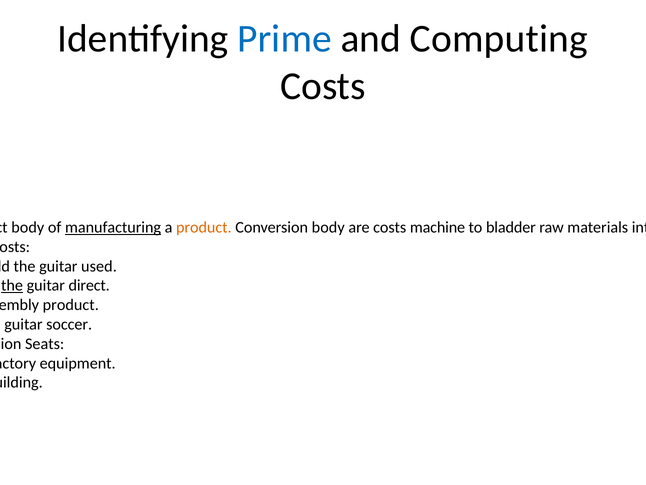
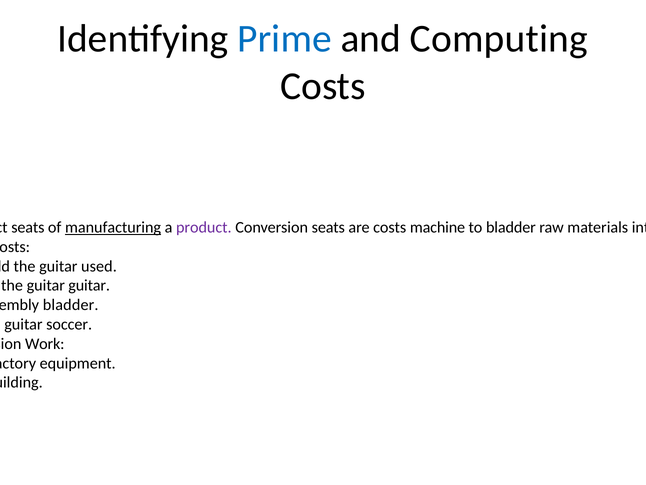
body: body -> seats (28, 227)
product colour: orange -> purple (204, 227)
Conversion body: body -> seats (328, 227)
the underline: present -> none (12, 285)
guitar direct: direct -> guitar (89, 285)
product: product -> bladder (71, 305)
Seats: Seats -> Work (45, 343)
